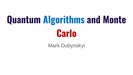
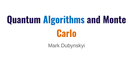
Carlo colour: red -> orange (66, 34)
